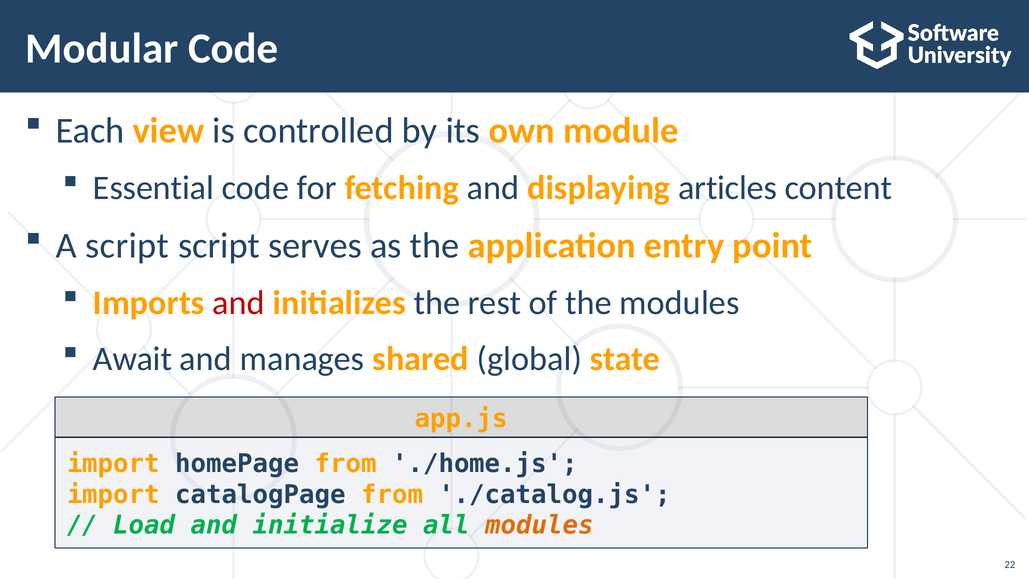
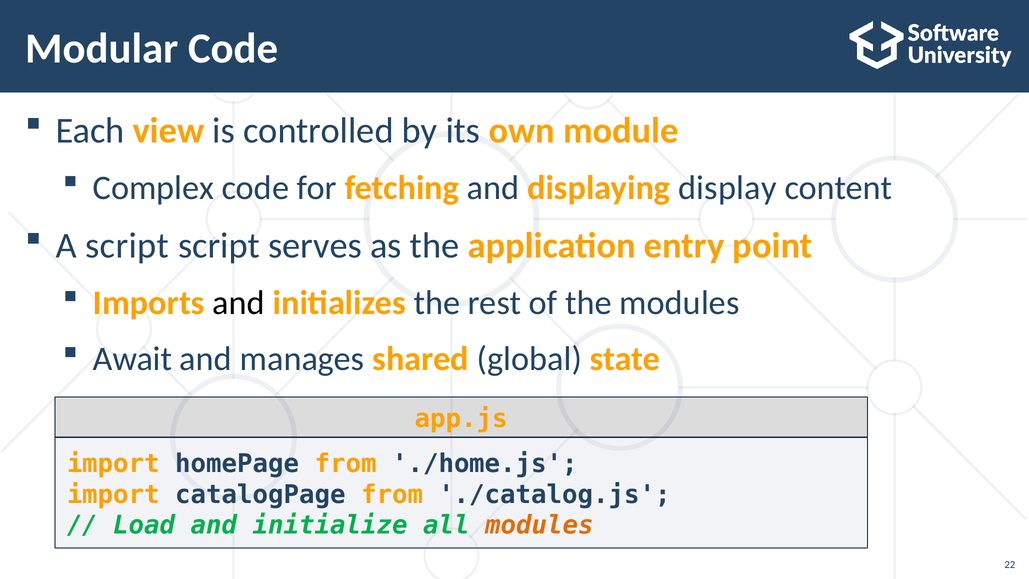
Essential: Essential -> Complex (153, 188)
articles: articles -> display (727, 188)
and colour: red -> black (239, 303)
